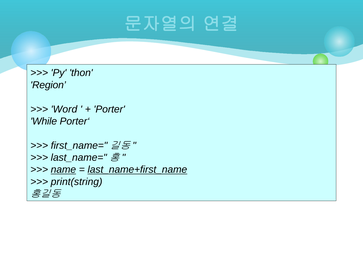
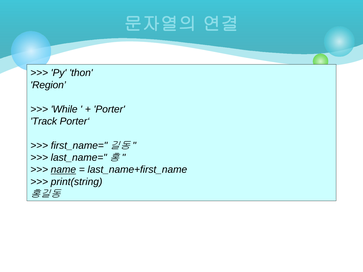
Word: Word -> While (64, 109)
While: While -> Track (44, 121)
last_name+first_name underline: present -> none (137, 170)
